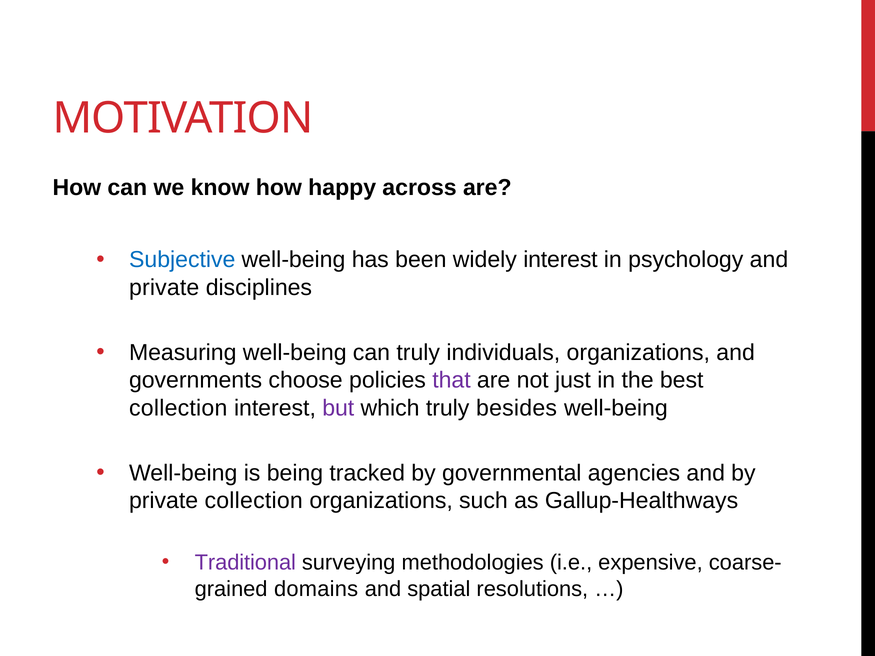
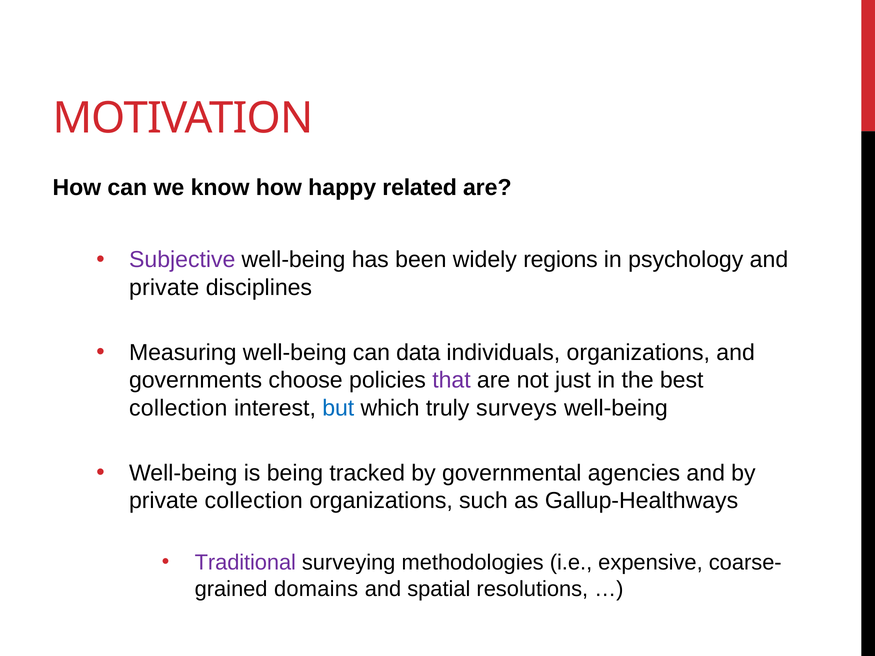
across: across -> related (420, 188)
Subjective colour: blue -> purple (182, 260)
widely interest: interest -> regions (560, 260)
can truly: truly -> data (418, 353)
but colour: purple -> blue (338, 408)
besides: besides -> surveys (517, 408)
